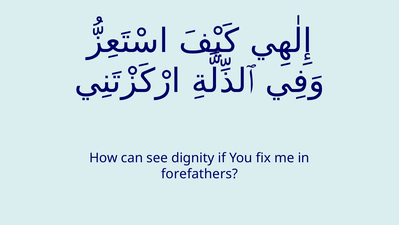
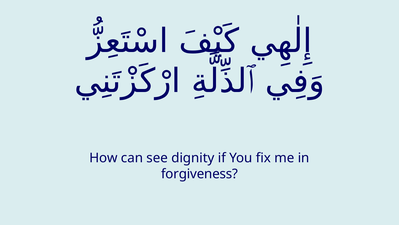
forefathers: forefathers -> forgiveness (200, 173)
